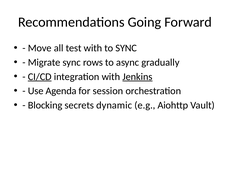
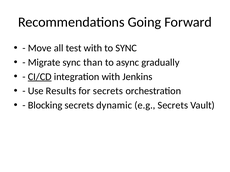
rows: rows -> than (93, 63)
Jenkins underline: present -> none (137, 77)
Agenda: Agenda -> Results (61, 91)
for session: session -> secrets (108, 91)
e.g Aiohttp: Aiohttp -> Secrets (173, 106)
